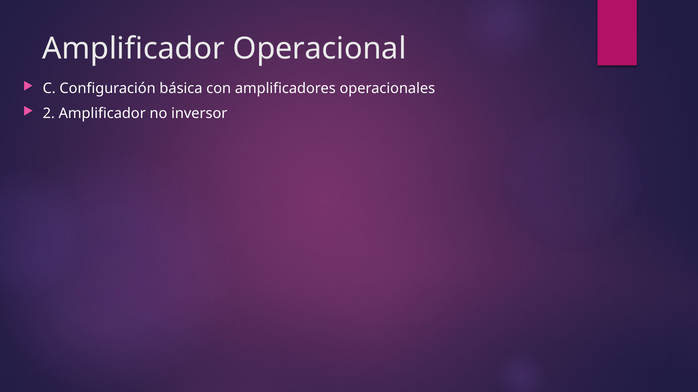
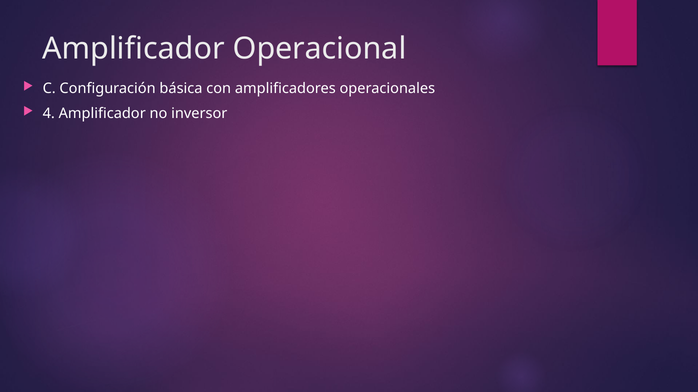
2: 2 -> 4 (49, 114)
